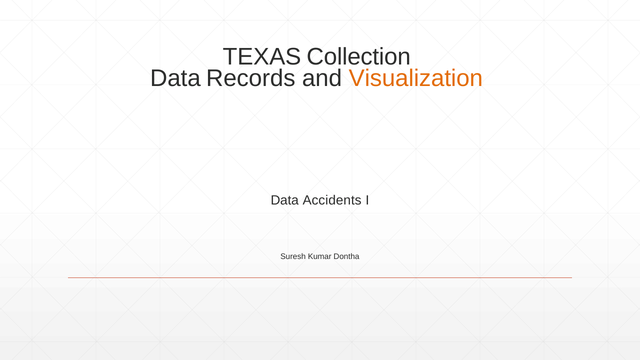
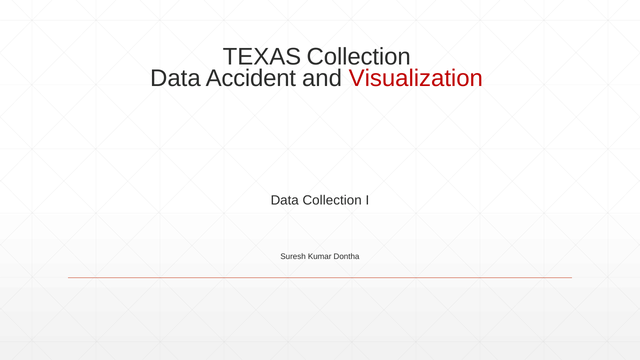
Records: Records -> Accident (251, 79)
Visualization colour: orange -> red (416, 79)
Data Accidents: Accidents -> Collection (332, 200)
